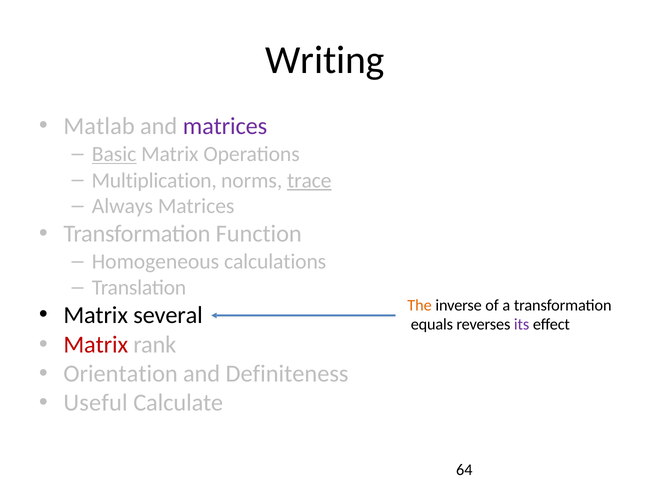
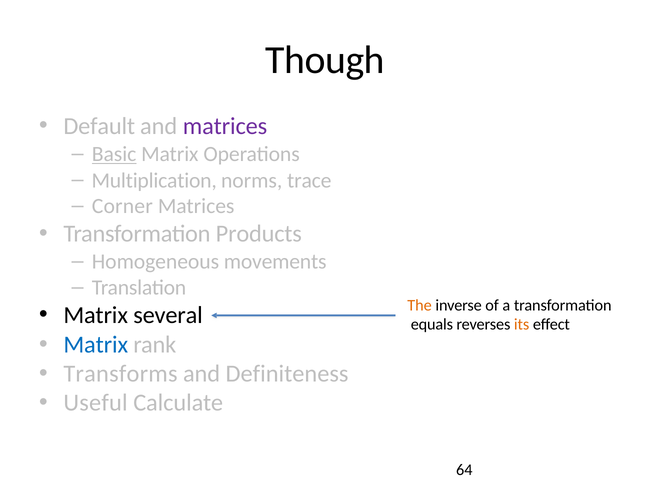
Writing: Writing -> Though (325, 60)
Matlab: Matlab -> Default (99, 126)
trace underline: present -> none (309, 180)
Always: Always -> Corner (122, 206)
Function: Function -> Products (259, 234)
calculations: calculations -> movements (275, 262)
its colour: purple -> orange (522, 324)
Matrix colour: red -> blue (96, 344)
Orientation: Orientation -> Transforms (120, 373)
